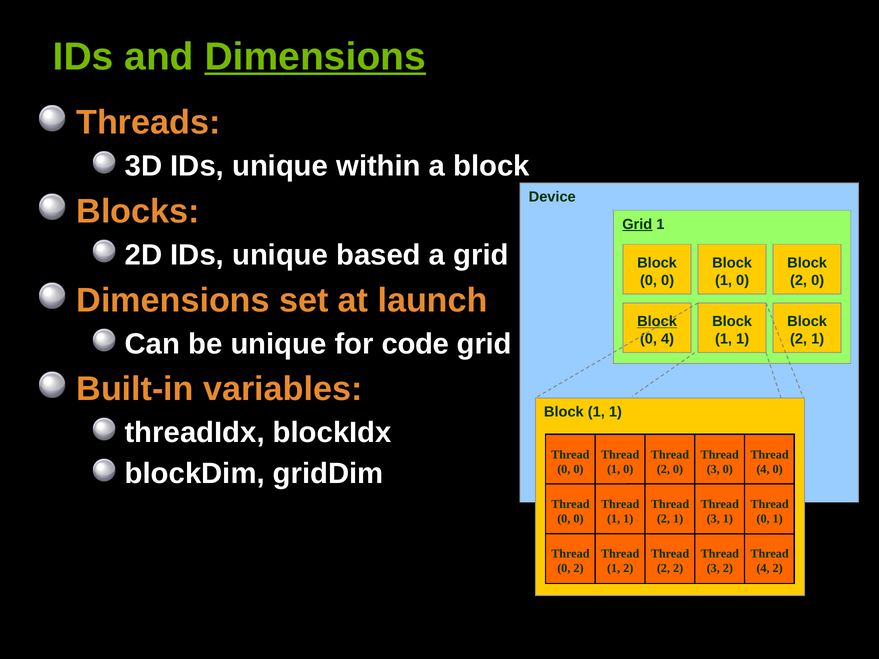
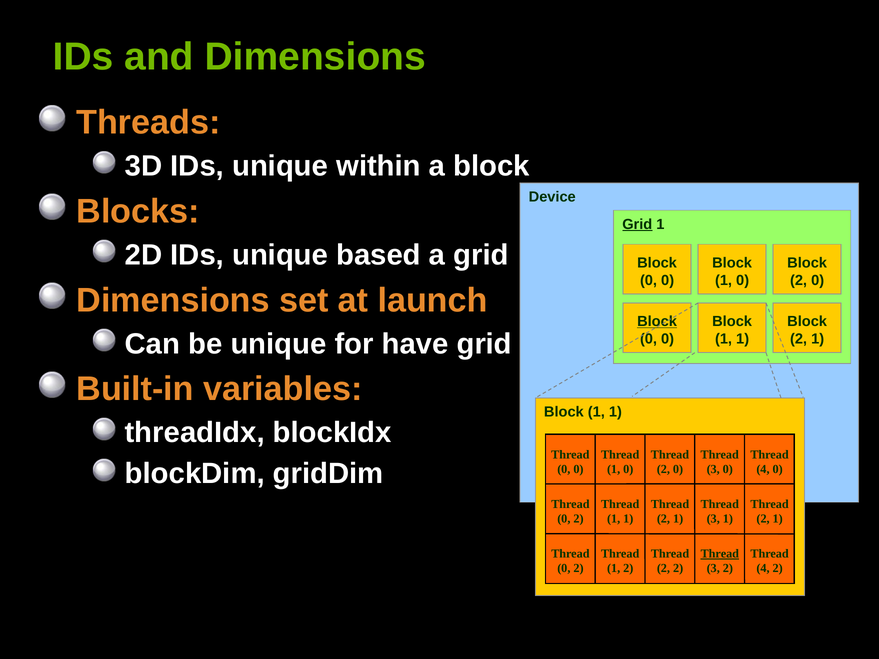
Dimensions underline: present -> none (315, 57)
code: code -> have (415, 344)
4: 4 -> 0 (668, 339)
0: 0 -> 2 (579, 519)
0: 0 -> 2 (763, 519)
Thread underline: none -> present (720, 554)
